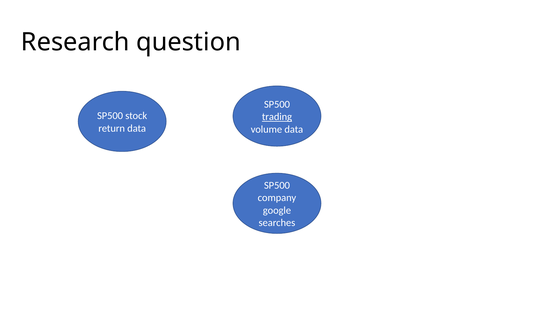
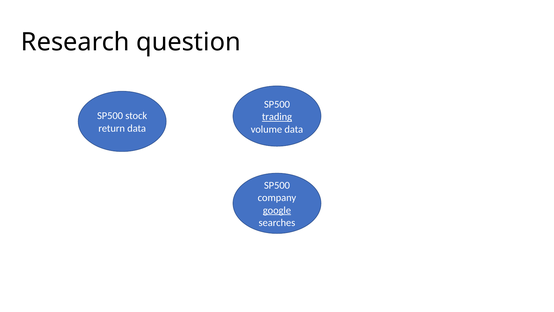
google underline: none -> present (277, 210)
